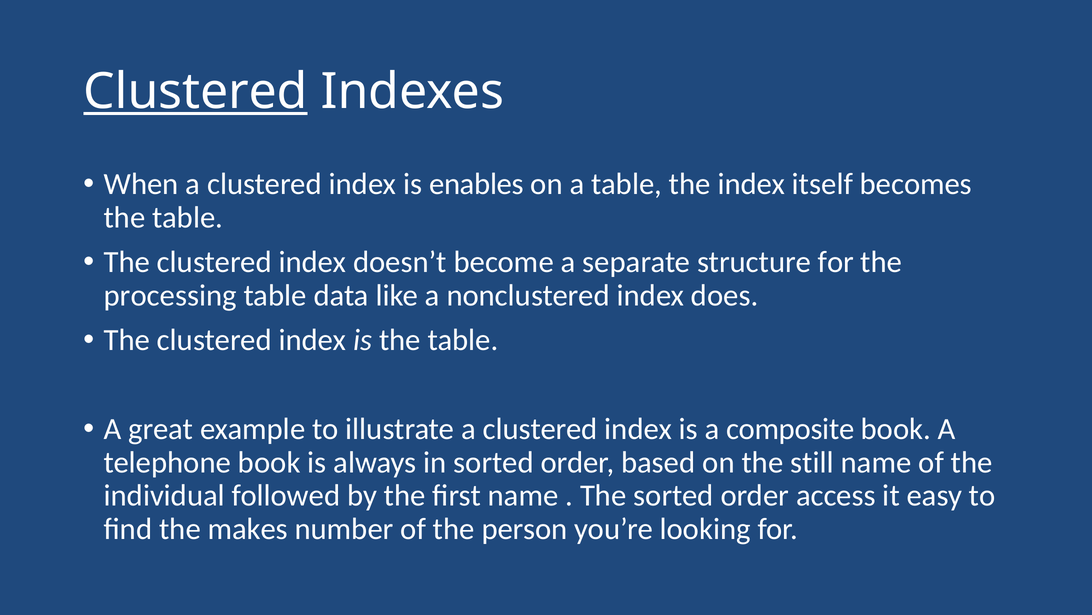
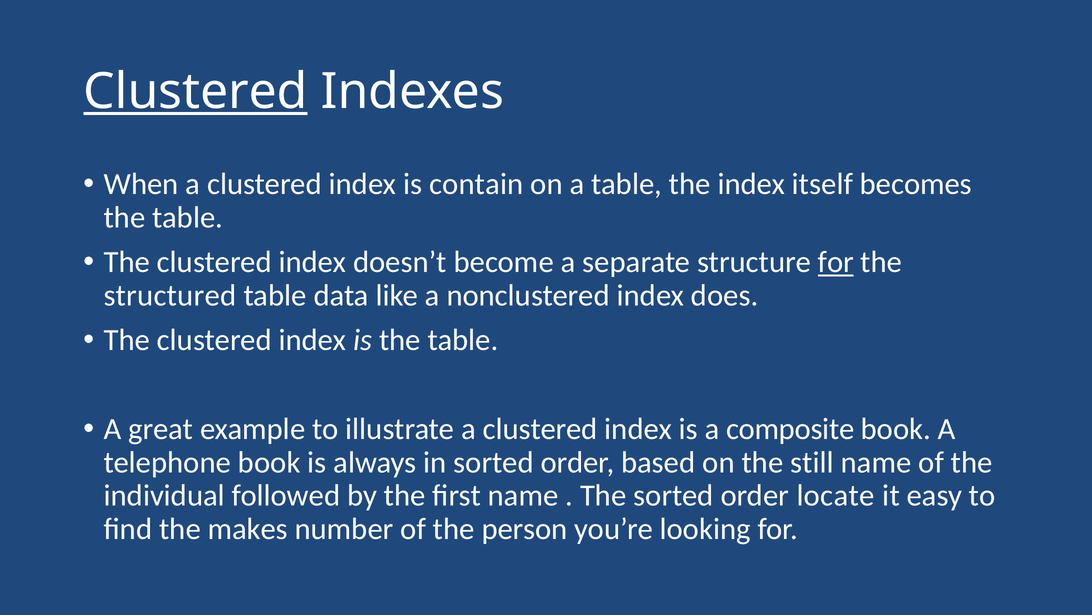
enables: enables -> contain (476, 184)
for underline: none -> present (836, 262)
processing: processing -> structured (170, 295)
access: access -> locate (836, 495)
